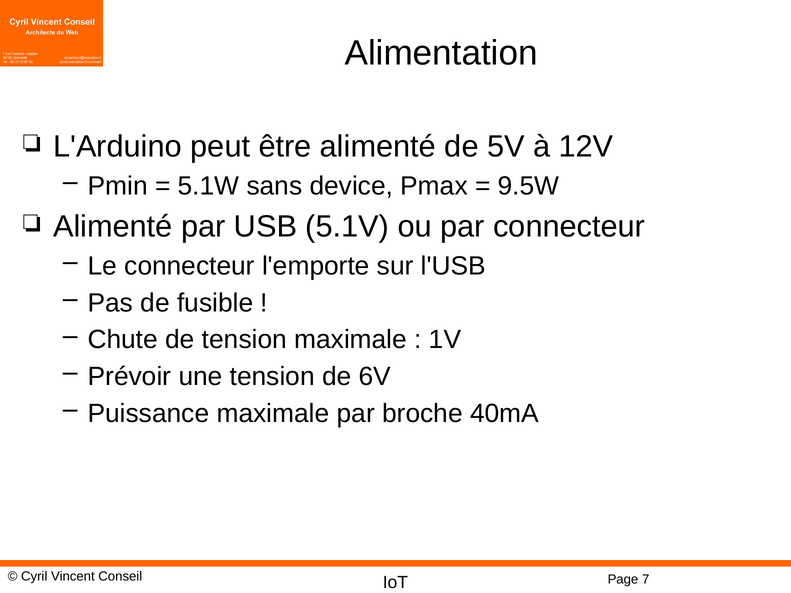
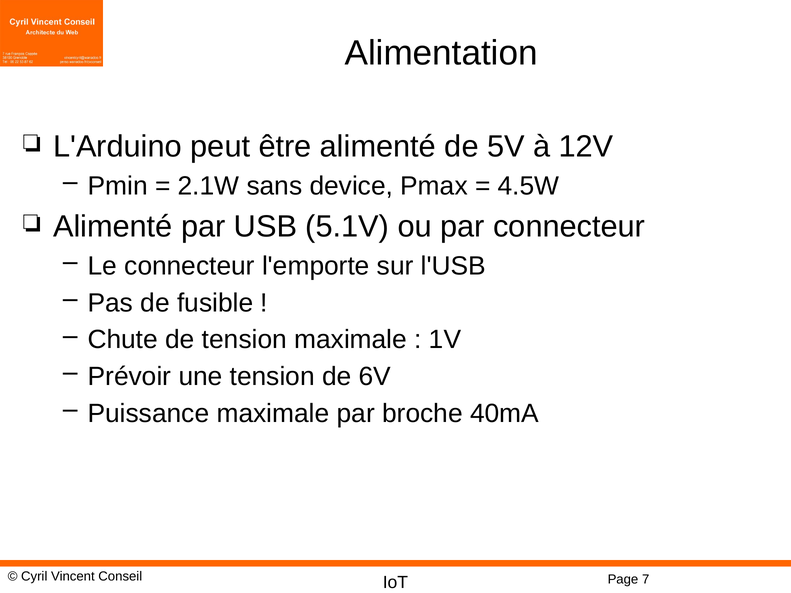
5.1W: 5.1W -> 2.1W (208, 186)
9.5W: 9.5W -> 4.5W (529, 186)
